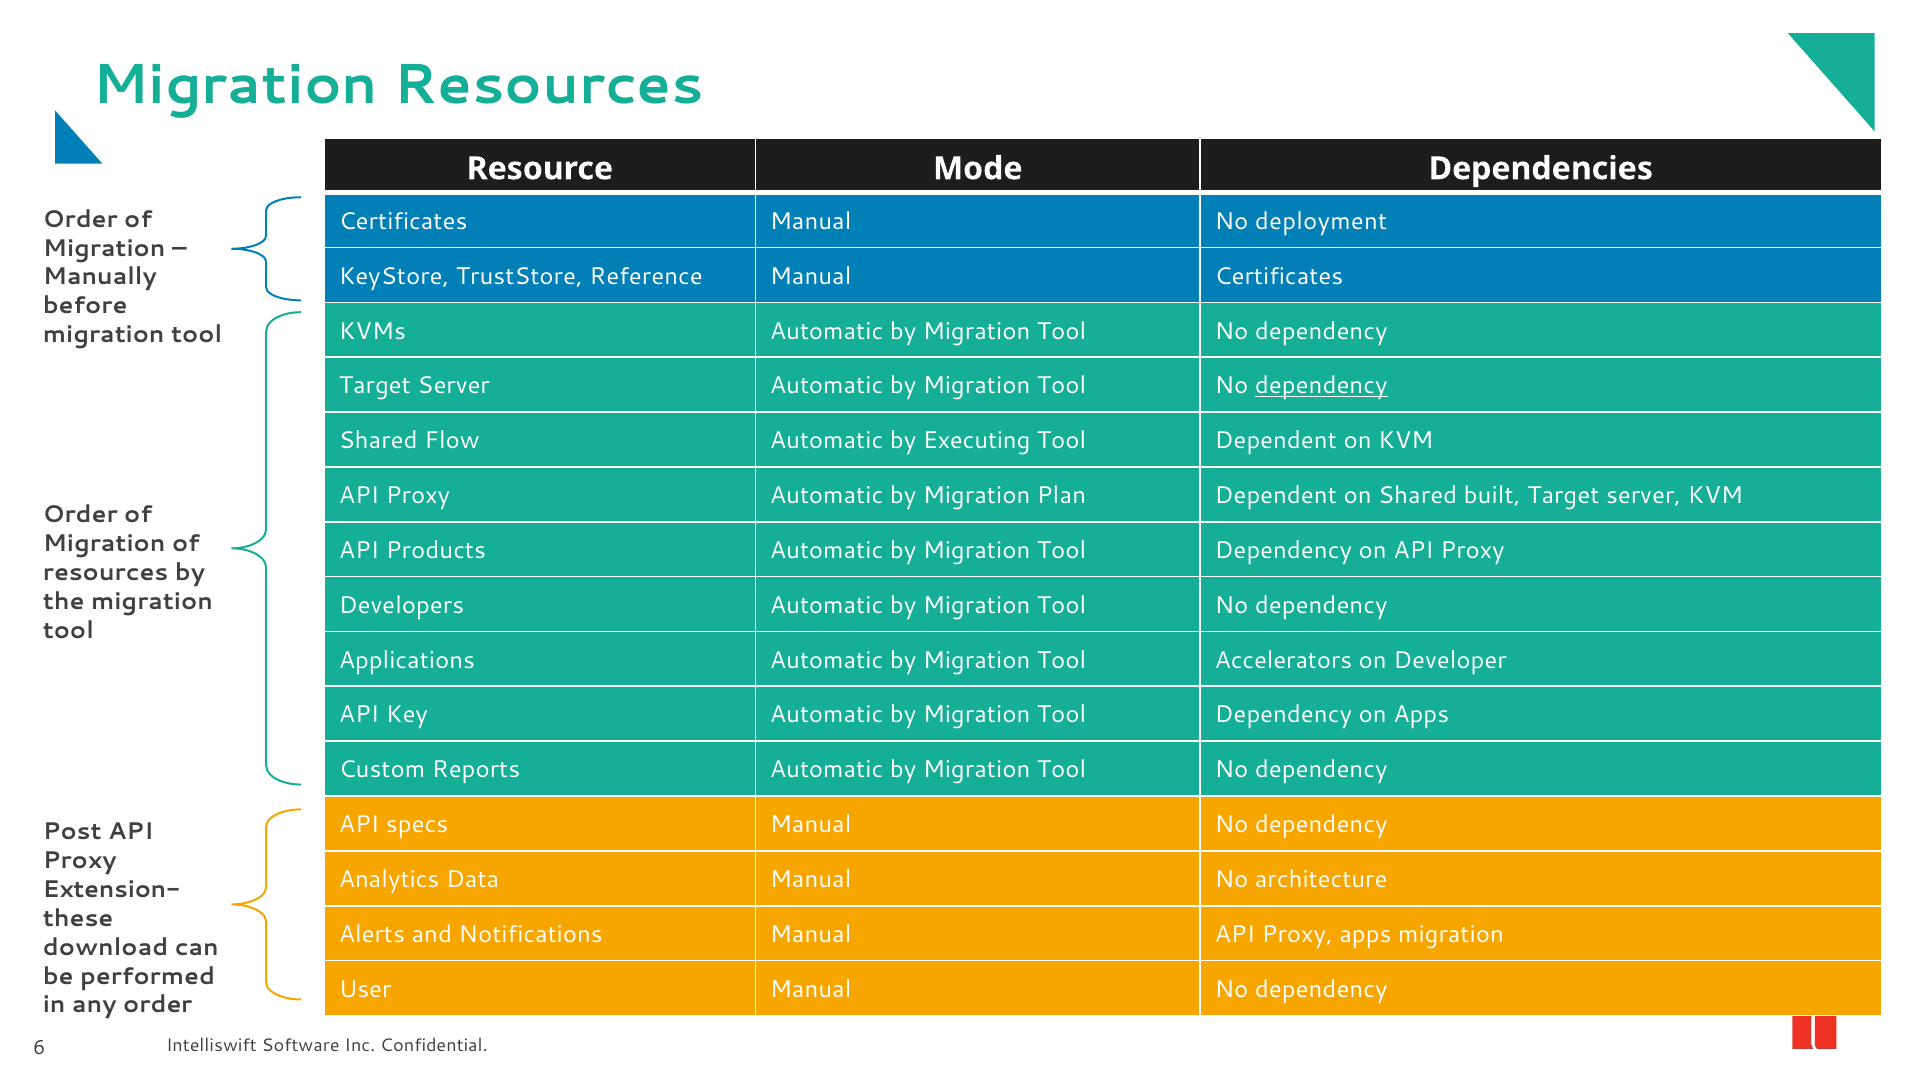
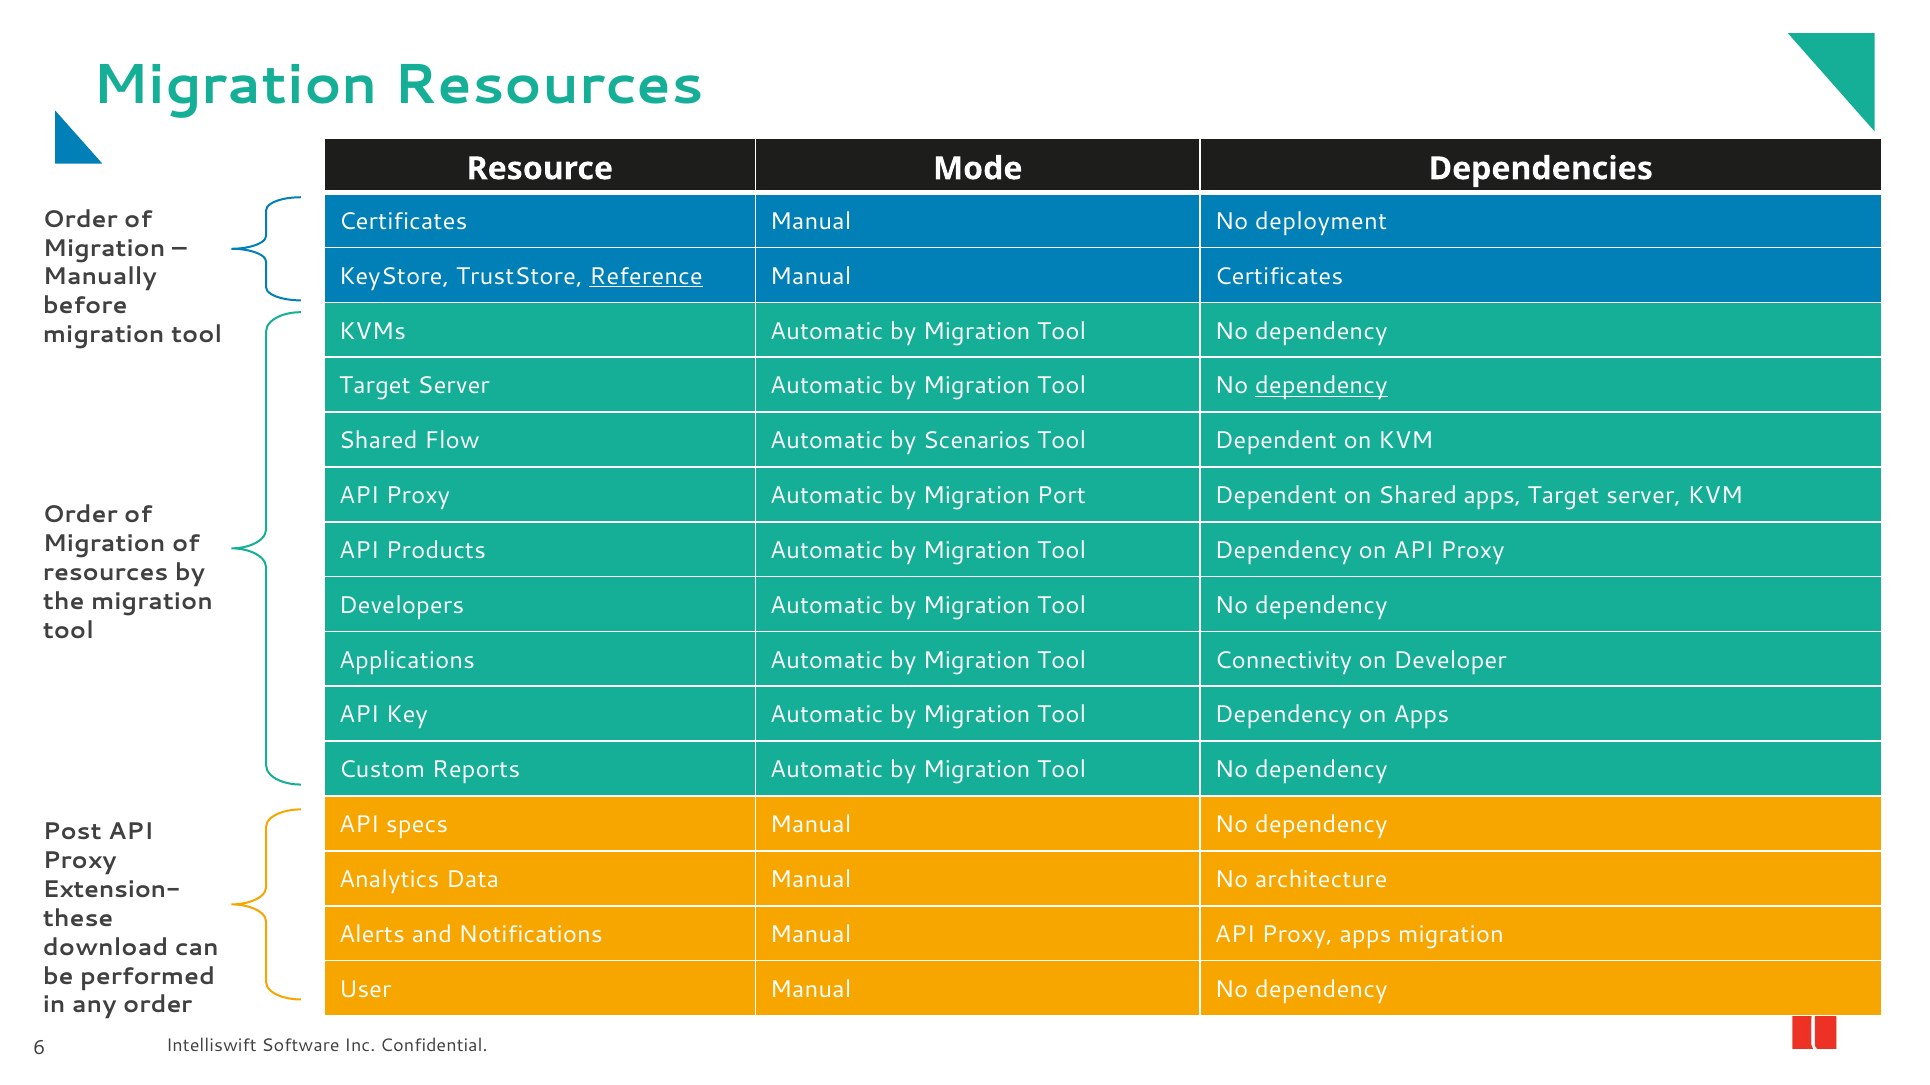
Reference underline: none -> present (646, 276)
Executing: Executing -> Scenarios (977, 441)
Plan: Plan -> Port (1061, 496)
Shared built: built -> apps (1492, 496)
Accelerators: Accelerators -> Connectivity (1283, 661)
